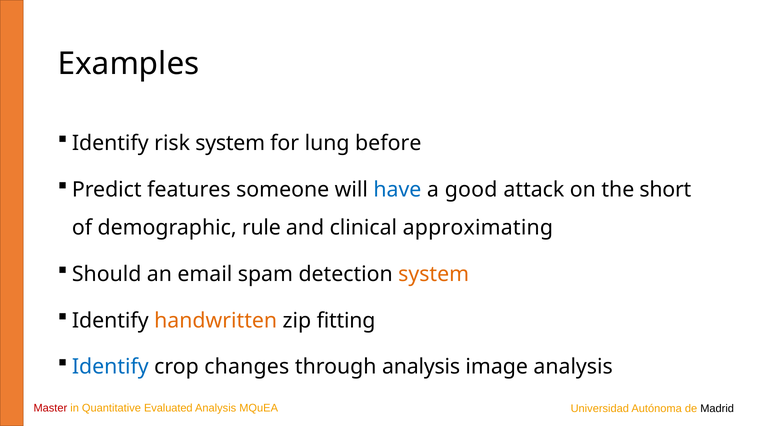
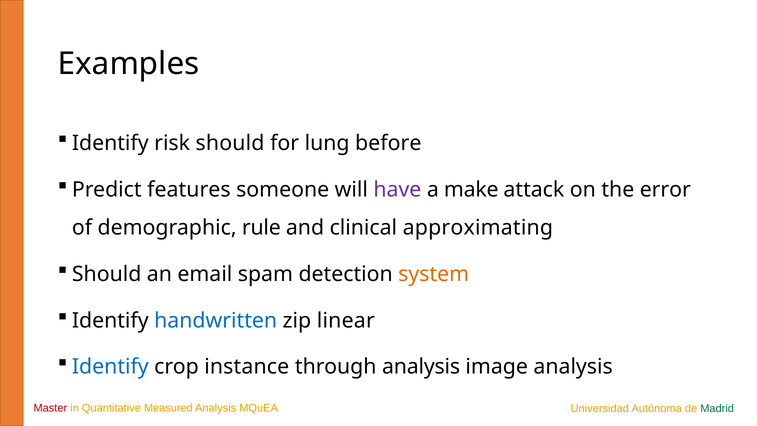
risk system: system -> should (230, 143)
have colour: blue -> purple (397, 189)
good: good -> make (471, 189)
short: short -> error (665, 189)
handwritten colour: orange -> blue (216, 320)
fitting: fitting -> linear (346, 320)
changes: changes -> instance (247, 367)
Evaluated: Evaluated -> Measured (168, 408)
Madrid colour: black -> green (717, 408)
